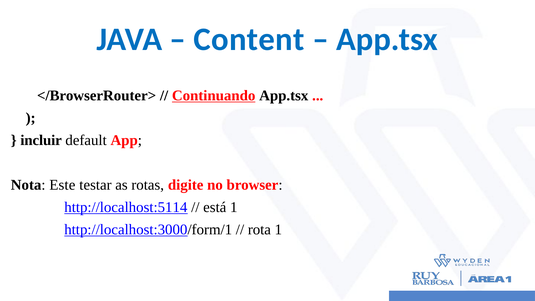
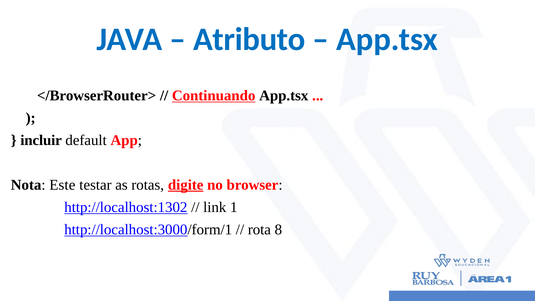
Content: Content -> Atributo (249, 39)
digite underline: none -> present (186, 185)
http://localhost:5114: http://localhost:5114 -> http://localhost:1302 (126, 207)
está: está -> link (215, 207)
rota 1: 1 -> 8 (278, 229)
